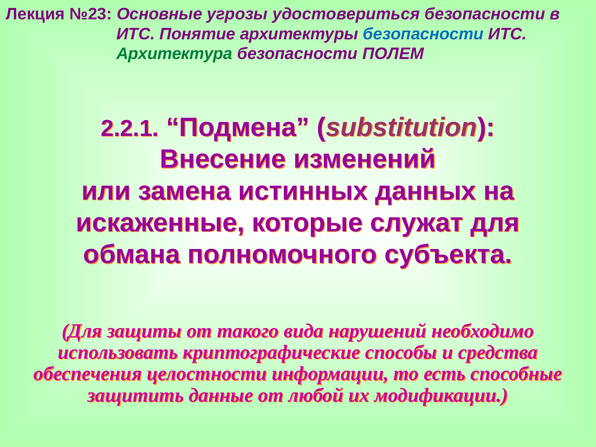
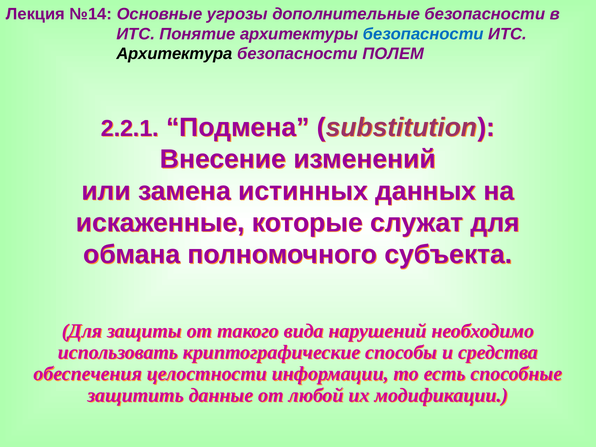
№23: №23 -> №14 (91, 14)
удостовериться: удостовериться -> дополнительные (346, 14)
Архитектура colour: green -> black (174, 54)
